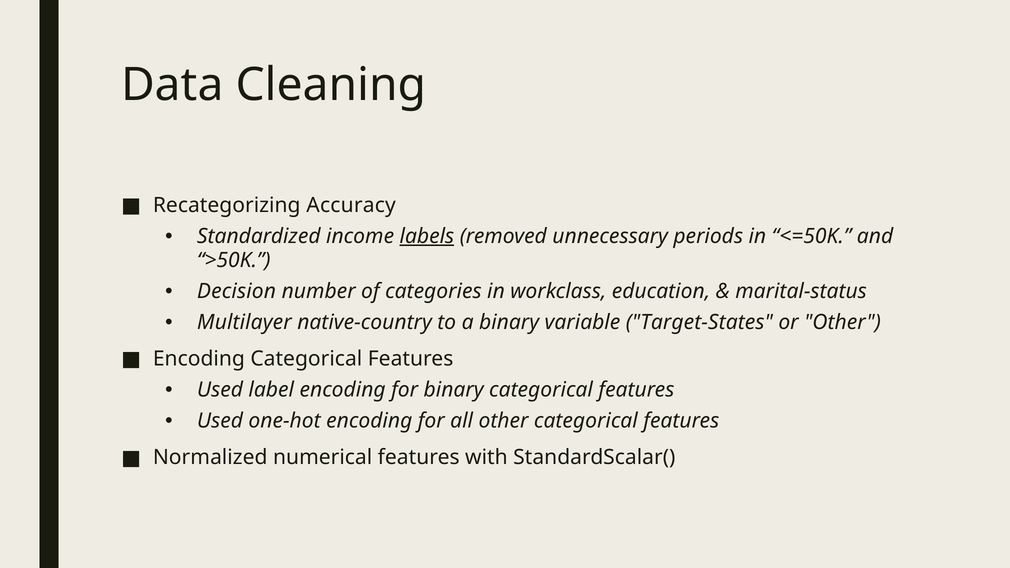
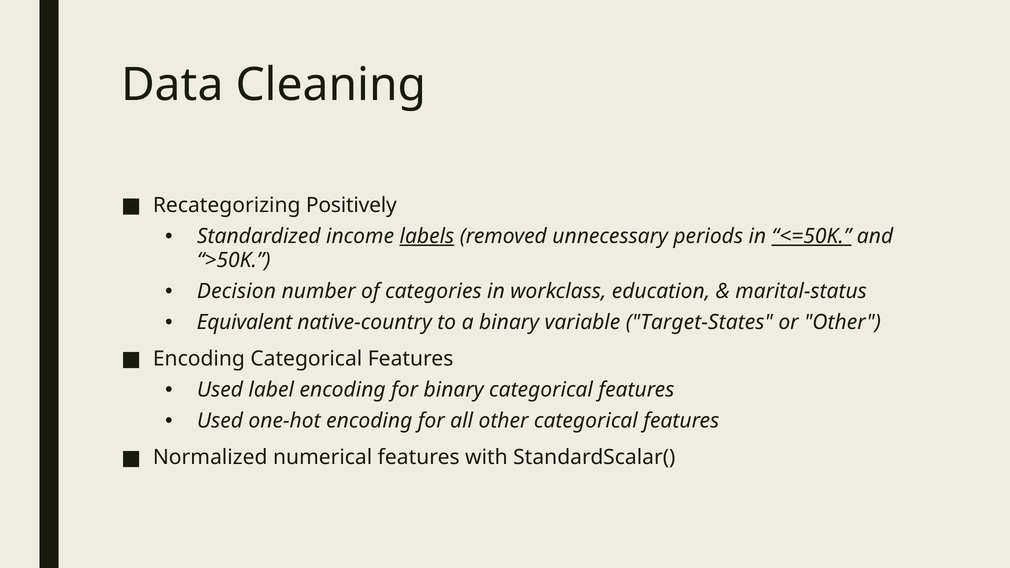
Accuracy: Accuracy -> Positively (351, 205)
<=50K underline: none -> present (812, 236)
Multilayer: Multilayer -> Equivalent (244, 322)
